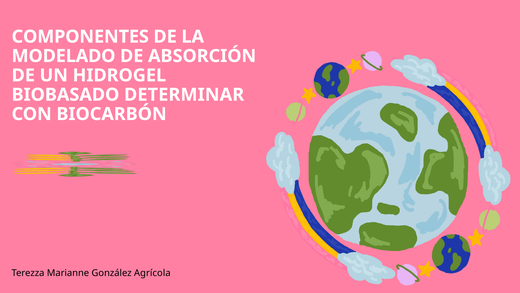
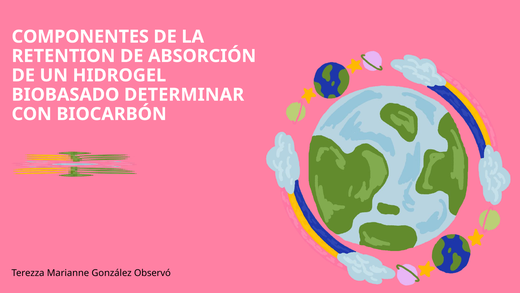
MODELADO: MODELADO -> RETENTION (63, 56)
Agrícola: Agrícola -> Observó (152, 273)
